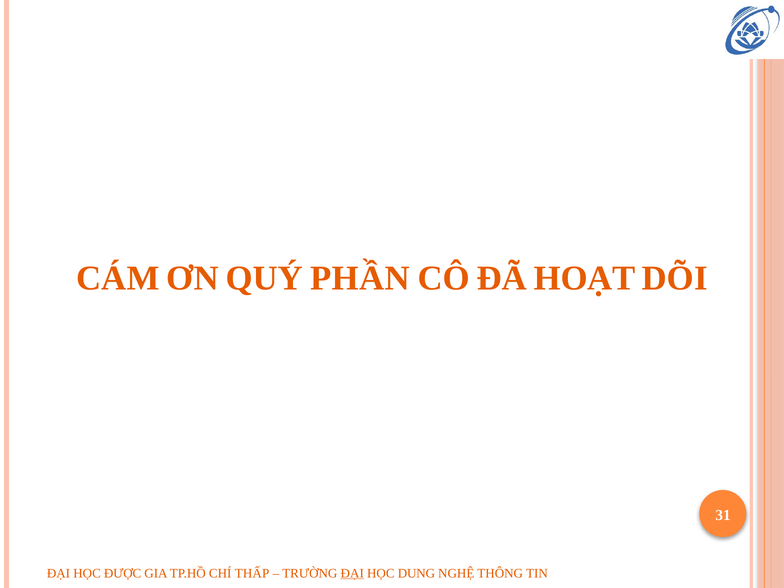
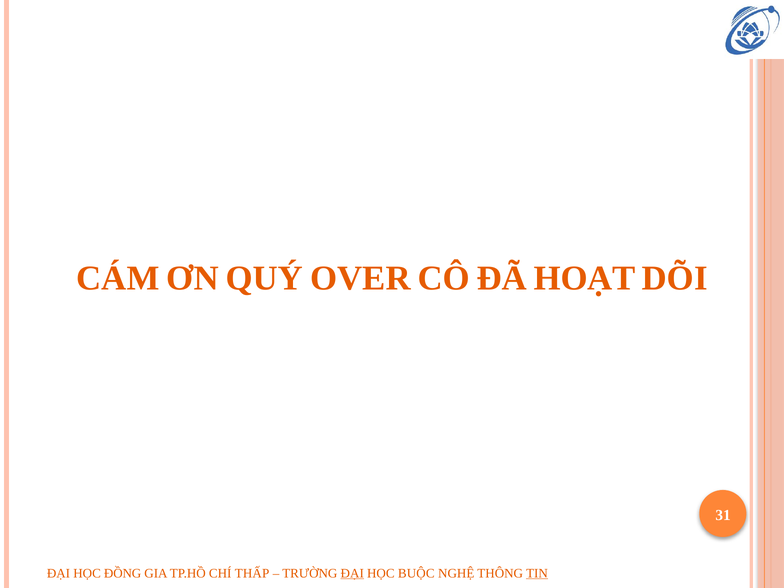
PHẦN: PHẦN -> OVER (360, 278)
ĐƯỢC: ĐƯỢC -> ĐỒNG (123, 573)
DUNG: DUNG -> BUỘC (416, 573)
TIN underline: none -> present (537, 573)
